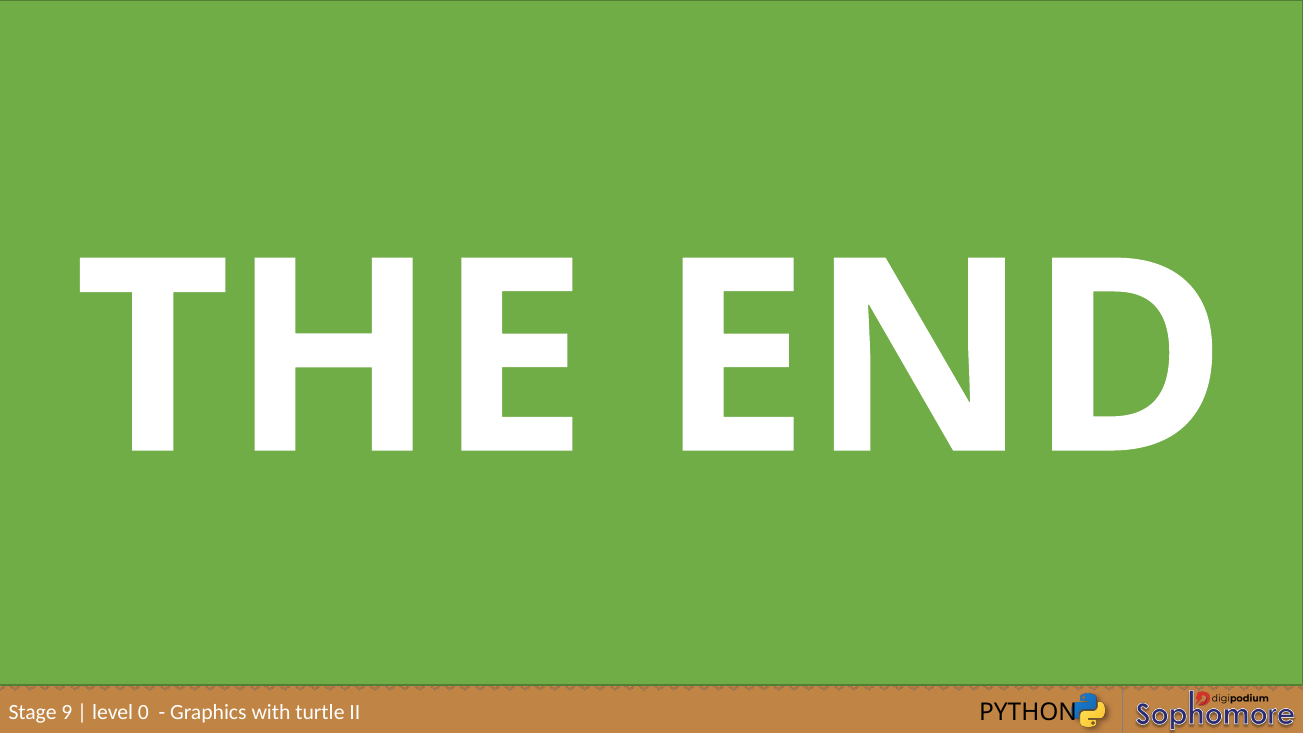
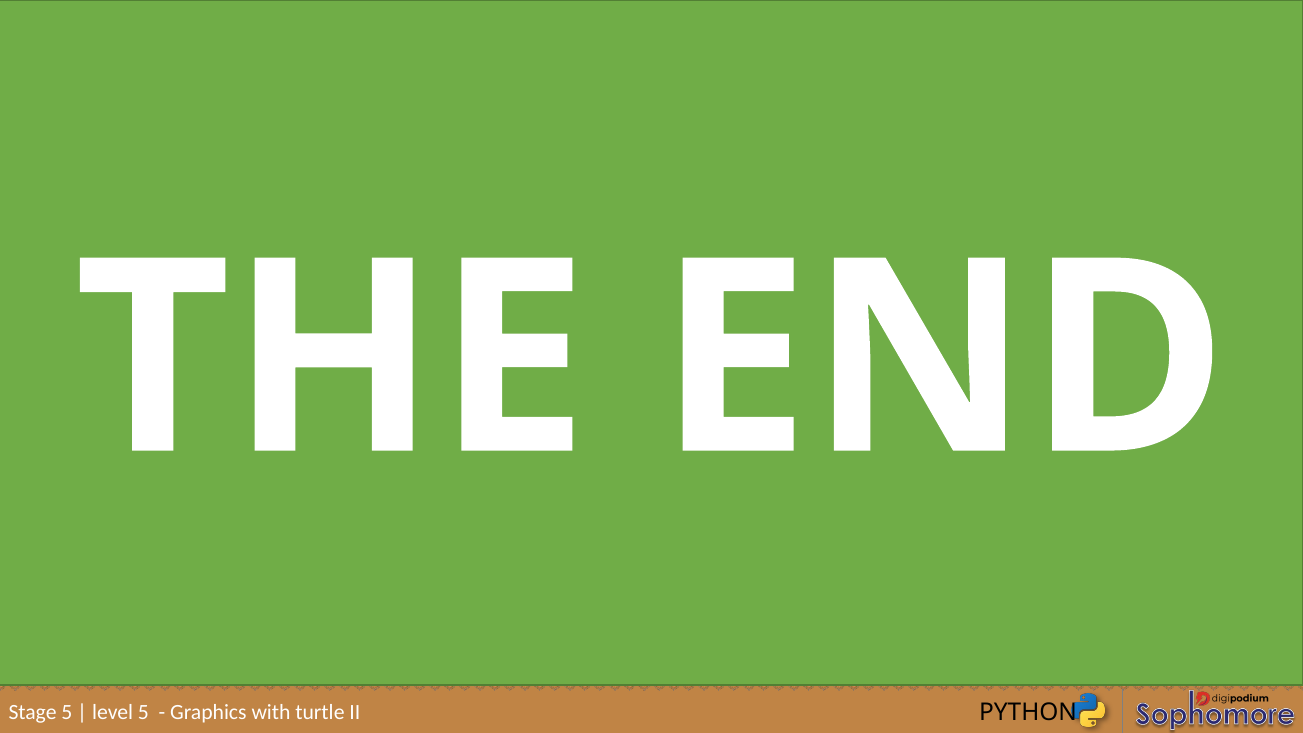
Stage 9: 9 -> 5 (67, 713)
level 0: 0 -> 5 (143, 713)
